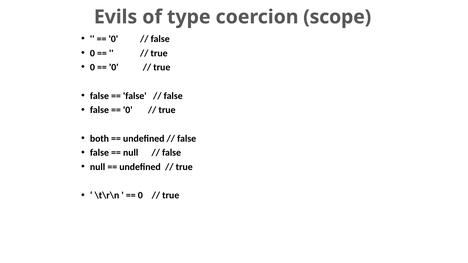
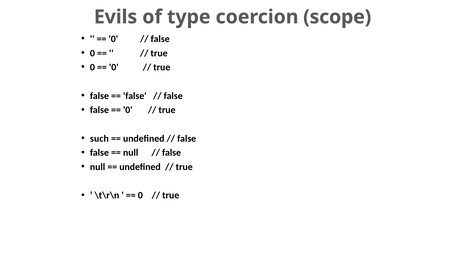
both: both -> such (99, 139)
